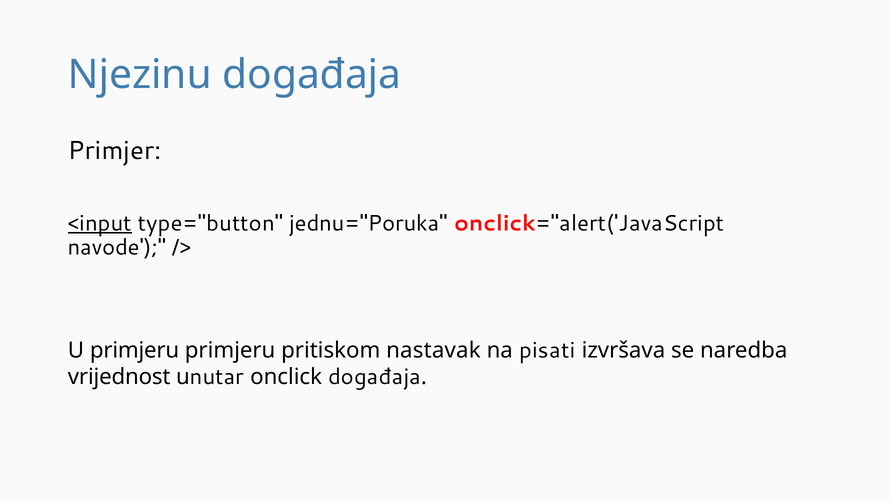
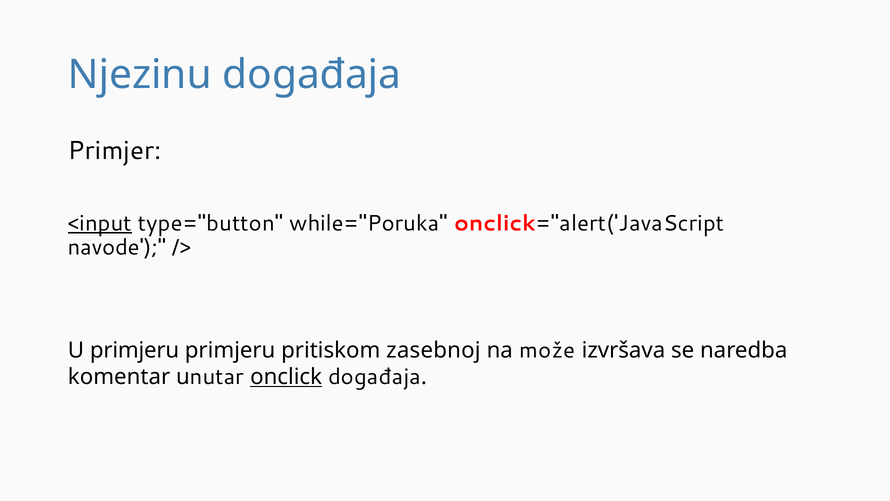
jednu="Poruka: jednu="Poruka -> while="Poruka (369, 223)
nastavak: nastavak -> zasebnoj (433, 350)
pisati: pisati -> može (547, 350)
vrijednost: vrijednost -> komentar (119, 377)
onclick underline: none -> present (286, 377)
